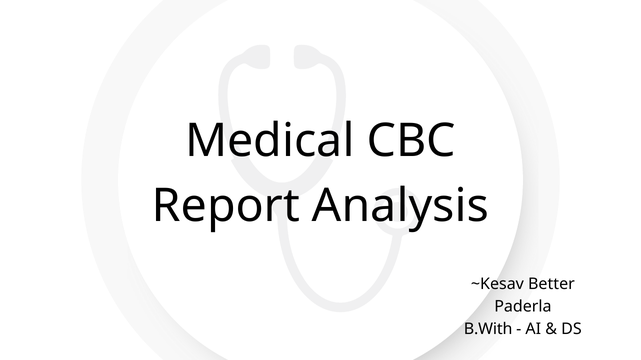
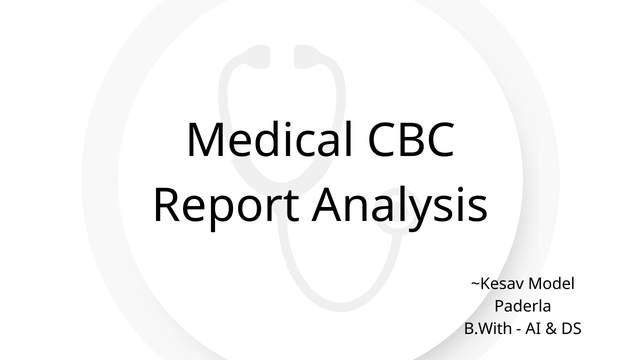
Better: Better -> Model (551, 285)
